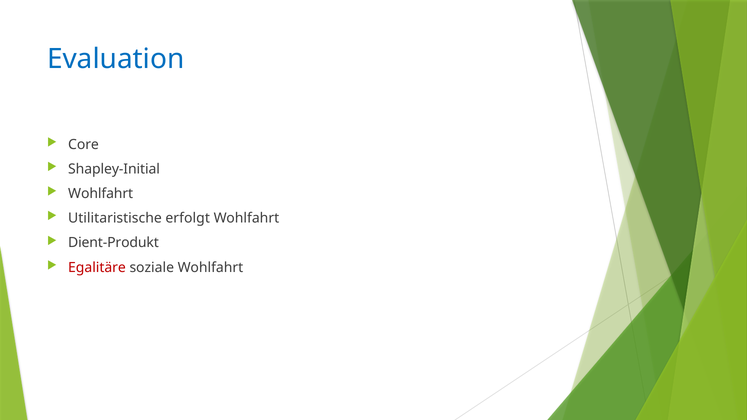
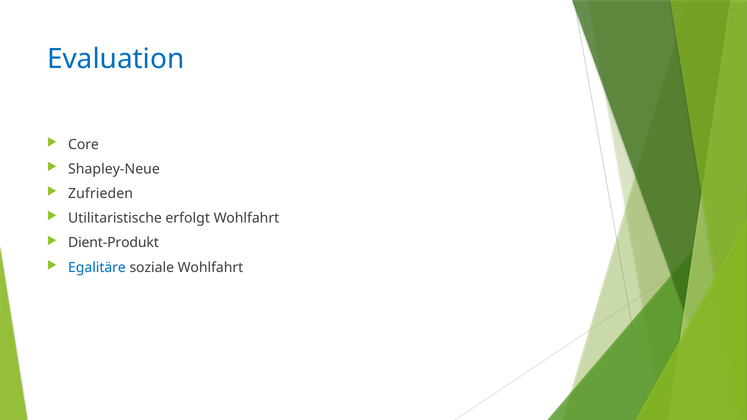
Shapley-Initial: Shapley-Initial -> Shapley-Neue (114, 169)
Wohlfahrt: Wohlfahrt -> Zufrieden (101, 194)
Egalitäre colour: red -> blue (97, 268)
